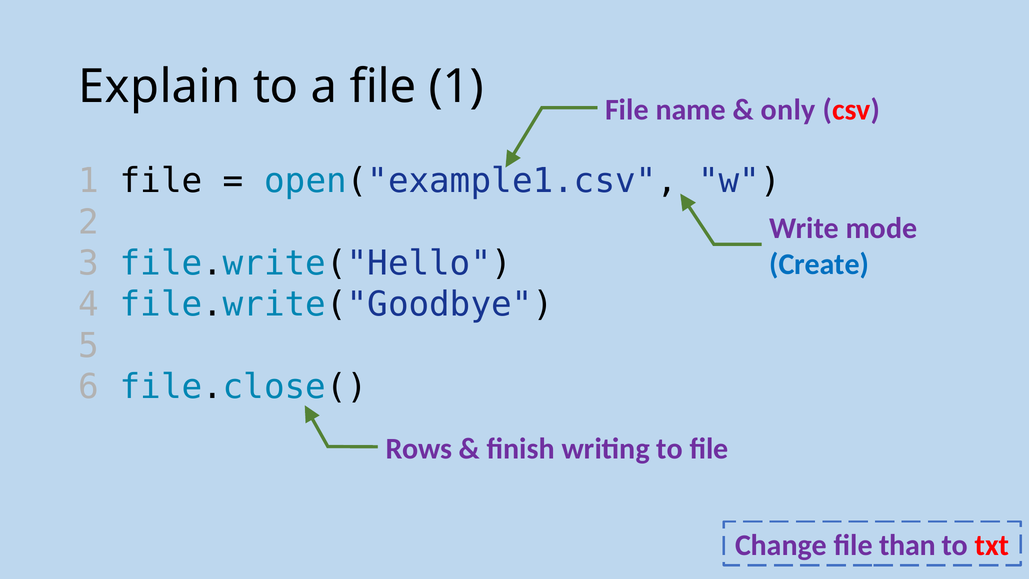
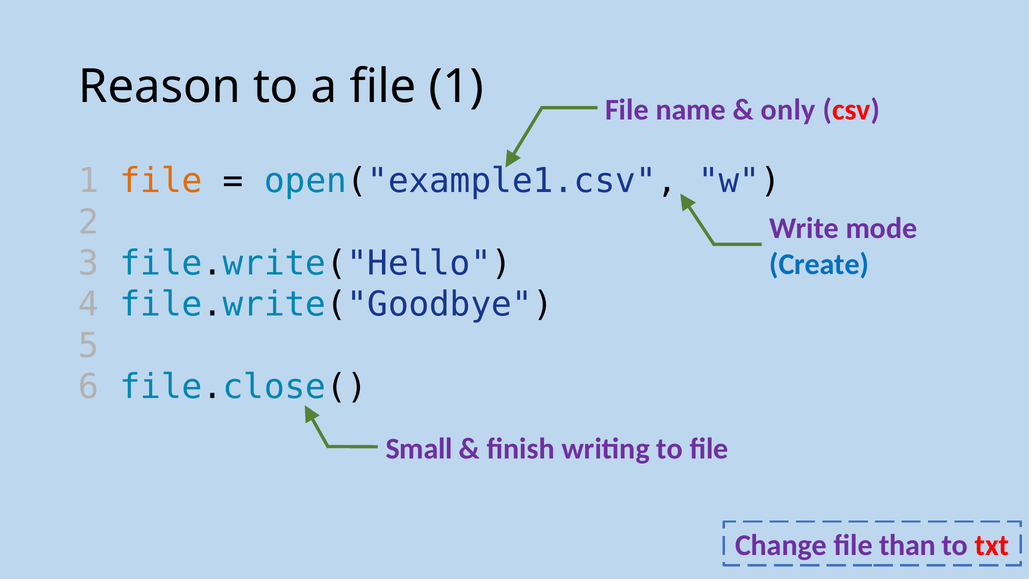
Explain: Explain -> Reason (160, 86)
file colour: black -> orange (161, 181)
Rows: Rows -> Small (419, 449)
